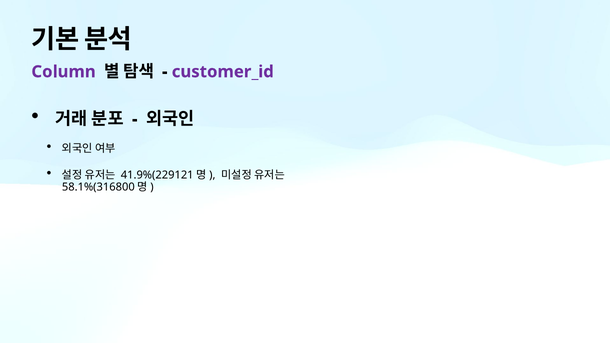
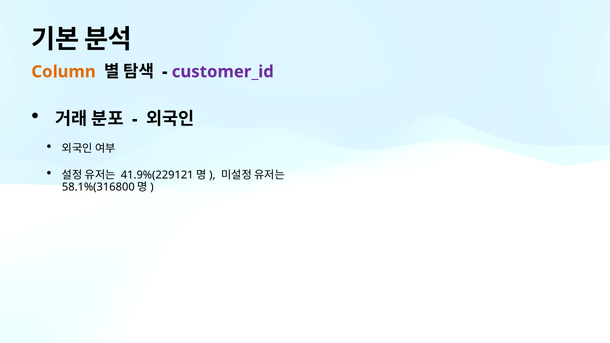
Column colour: purple -> orange (64, 72)
